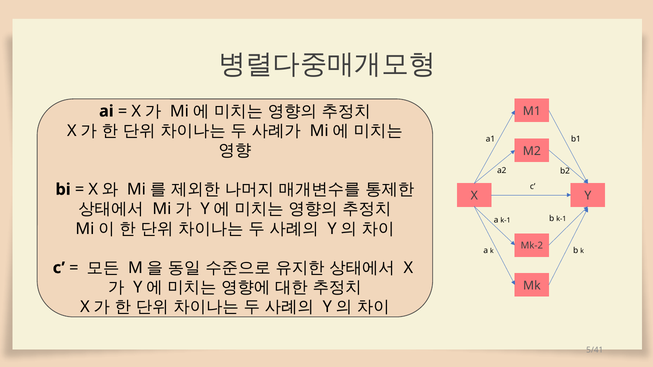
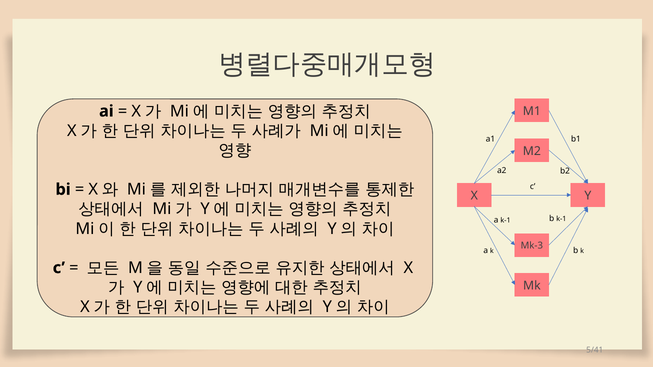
Mk-2: Mk-2 -> Mk-3 (532, 246)
